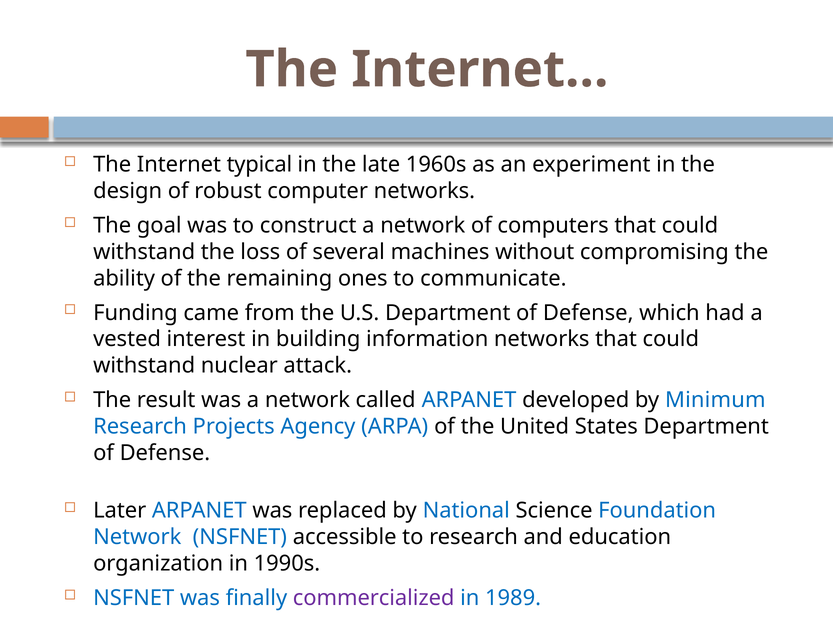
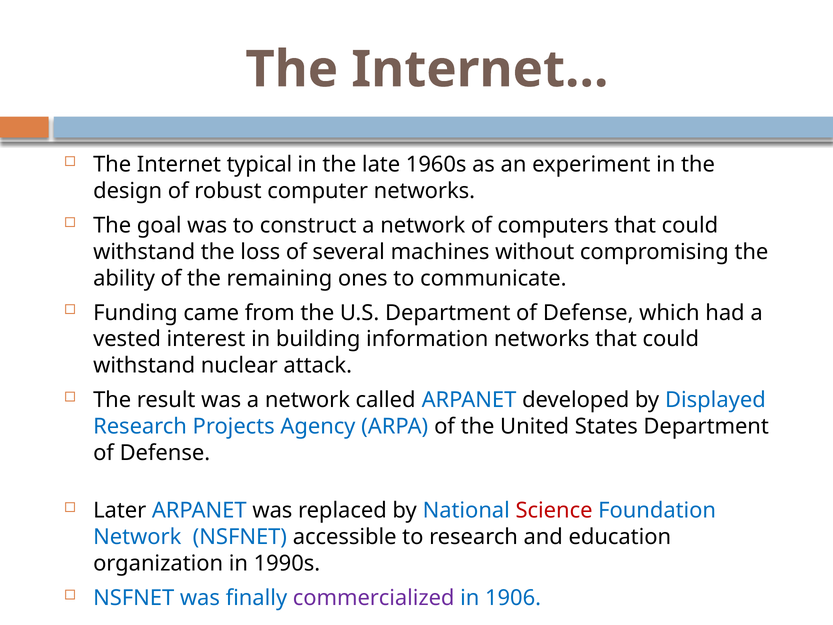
Minimum: Minimum -> Displayed (715, 400)
Science colour: black -> red (554, 510)
1989: 1989 -> 1906 (513, 598)
